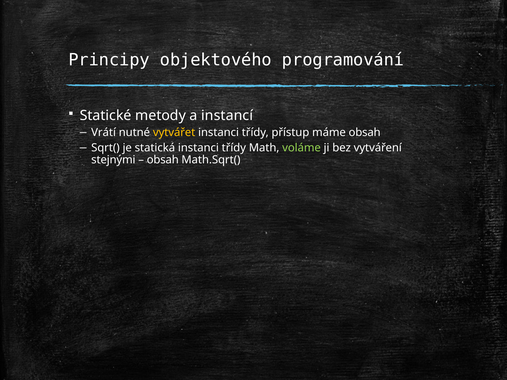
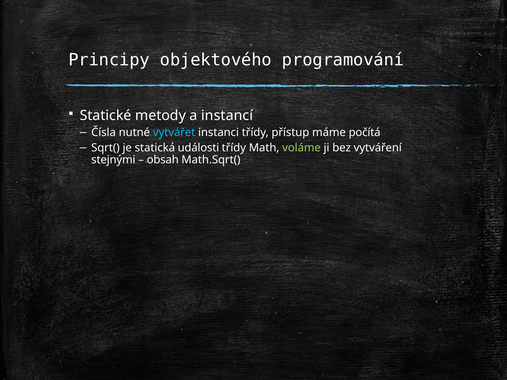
Vrátí: Vrátí -> Čísla (104, 133)
vytvářet colour: yellow -> light blue (174, 133)
máme obsah: obsah -> počítá (365, 133)
statická instanci: instanci -> události (198, 148)
